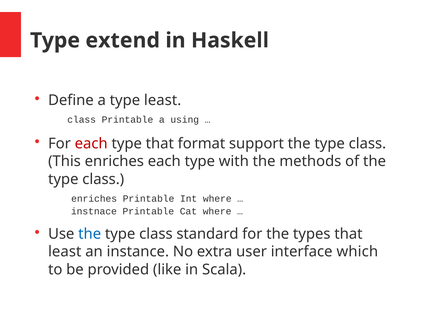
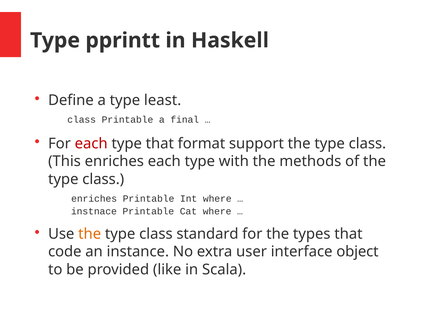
extend: extend -> pprintt (123, 40)
using: using -> final (185, 120)
the colour: blue -> orange (90, 234)
least: least -> code (65, 251)
which: which -> object (357, 251)
